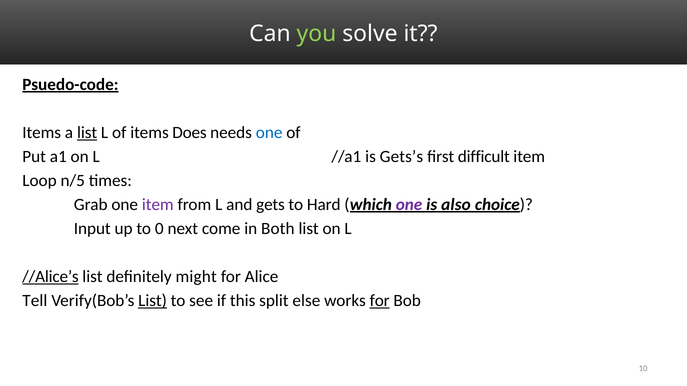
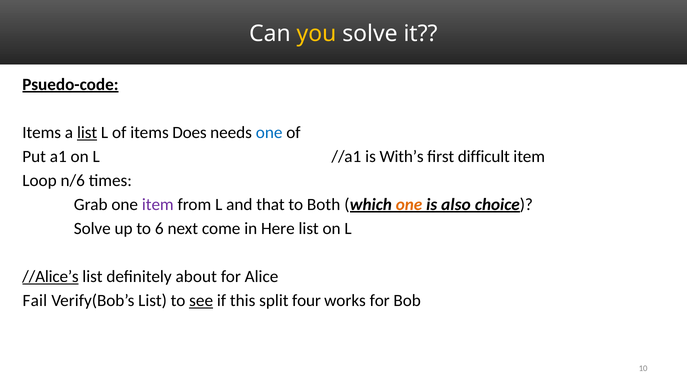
you colour: light green -> yellow (316, 34)
Gets’s: Gets’s -> With’s (402, 157)
n/5: n/5 -> n/6 (73, 181)
gets: gets -> that (270, 205)
Hard: Hard -> Both (324, 205)
one colour: purple -> orange (409, 205)
Input: Input -> Solve (92, 229)
0: 0 -> 6 (159, 229)
Both: Both -> Here (278, 229)
might: might -> about (196, 277)
Tell: Tell -> Fail (35, 301)
List underline: present -> none (153, 301)
see underline: none -> present (201, 301)
else: else -> four (306, 301)
for underline: present -> none (380, 301)
